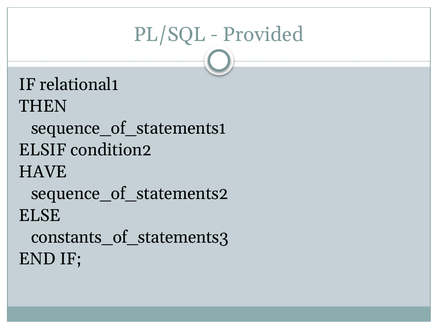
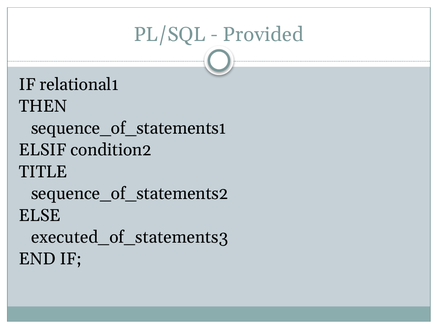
HAVE: HAVE -> TITLE (43, 171)
constants_of_statements3: constants_of_statements3 -> executed_of_statements3 (130, 237)
